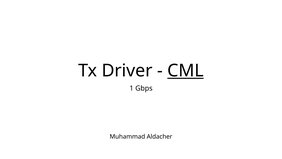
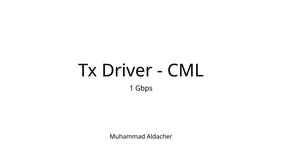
CML underline: present -> none (186, 70)
